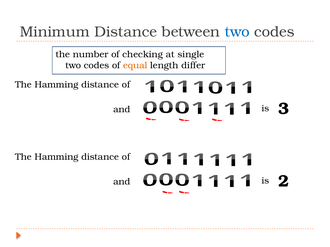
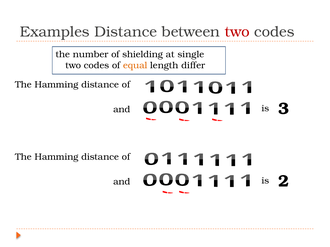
Minimum: Minimum -> Examples (55, 32)
two colour: blue -> red (237, 32)
checking: checking -> shielding (143, 55)
